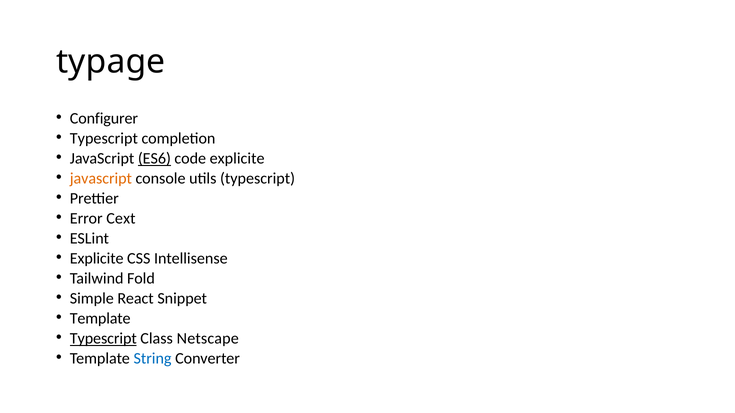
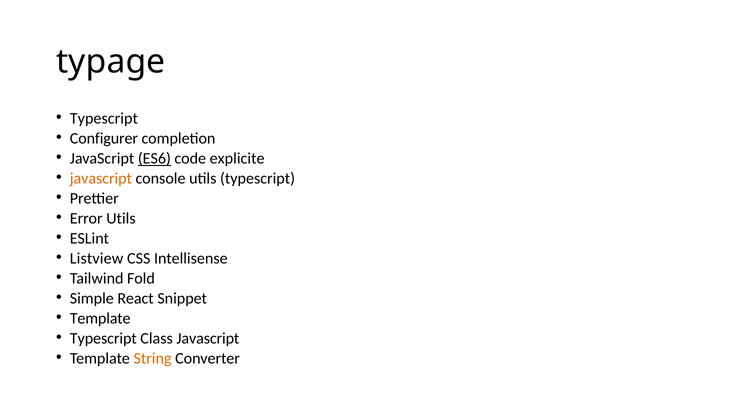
Configurer: Configurer -> Typescript (104, 119)
Typescript: Typescript -> Configurer (104, 139)
Error Cext: Cext -> Utils (121, 219)
Explicite: Explicite -> Listview (97, 259)
Typescript underline: present -> none (103, 339)
Class Netscape: Netscape -> Javascript (208, 339)
String colour: blue -> orange (153, 359)
